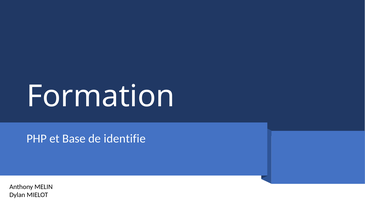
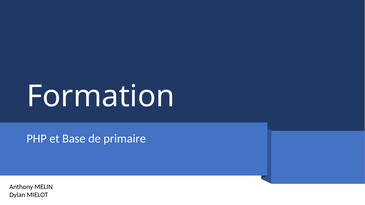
identifie: identifie -> primaire (125, 139)
